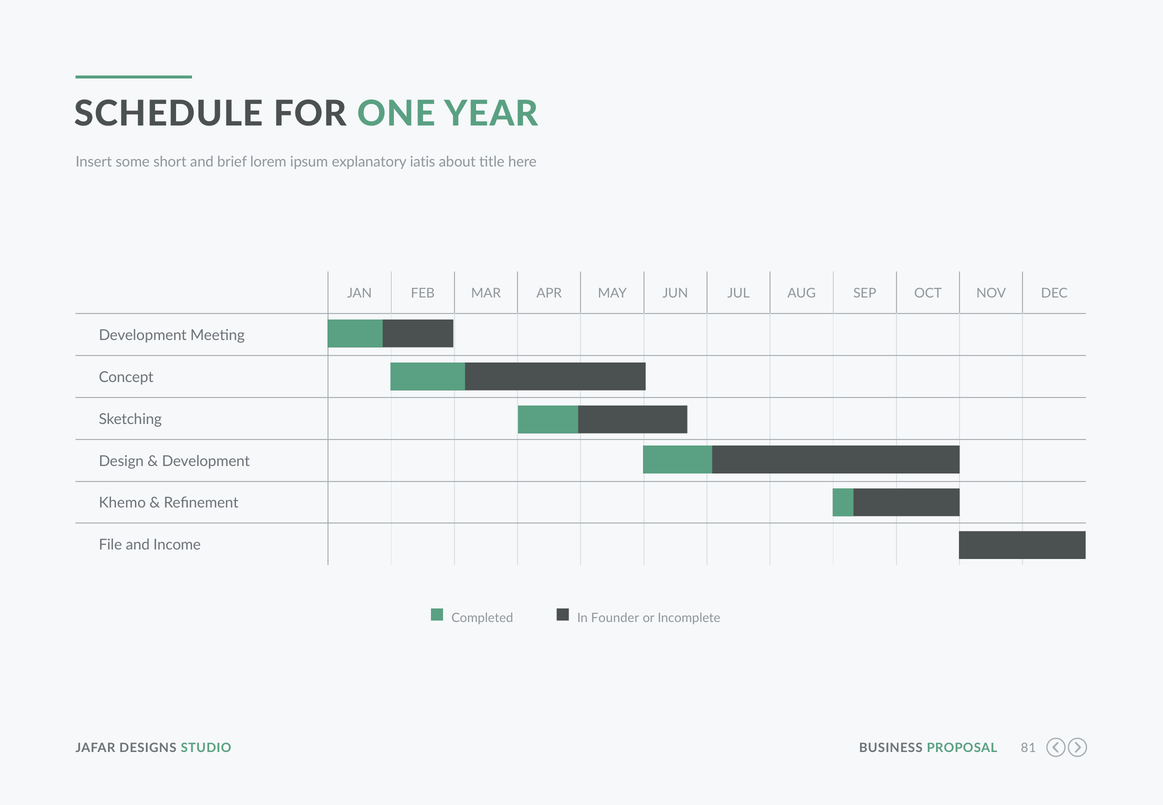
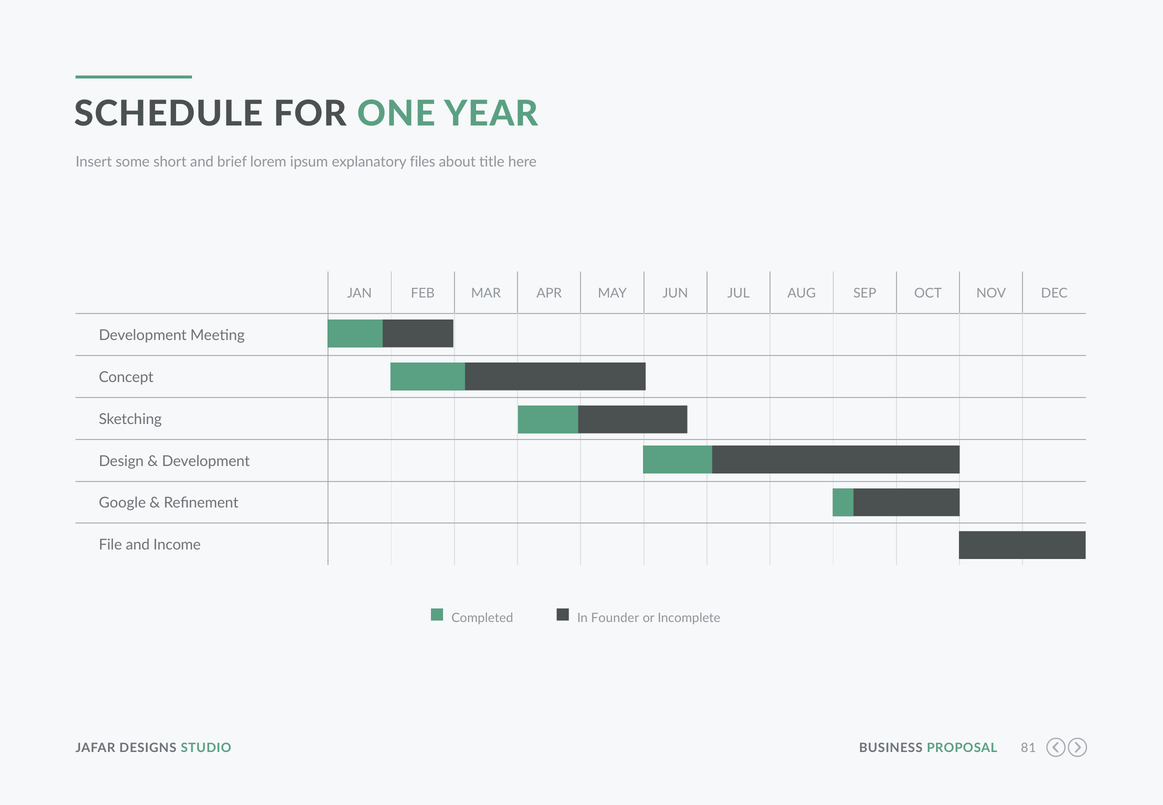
iatis: iatis -> files (423, 162)
Khemo: Khemo -> Google (122, 503)
